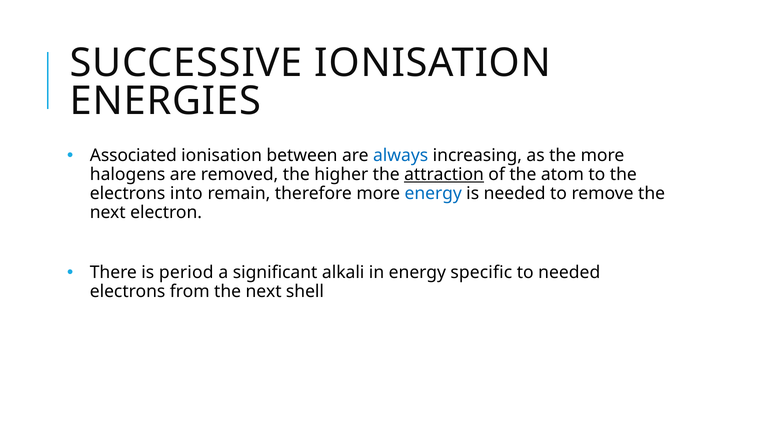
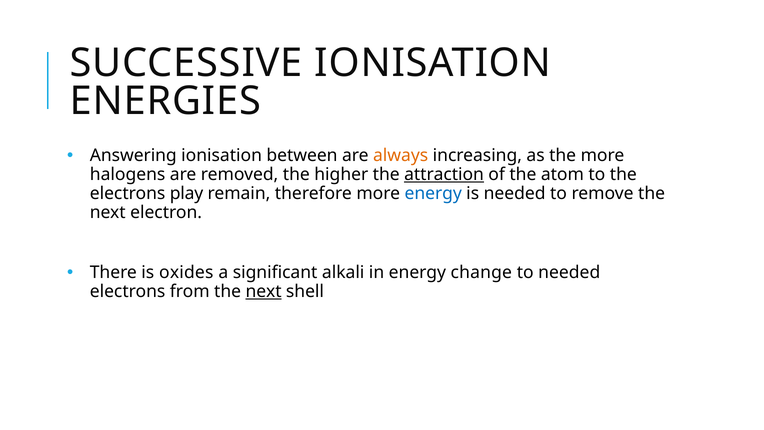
Associated: Associated -> Answering (133, 155)
always colour: blue -> orange (401, 155)
into: into -> play (187, 193)
period: period -> oxides (186, 272)
specific: specific -> change (481, 272)
next underline: none -> present (264, 291)
